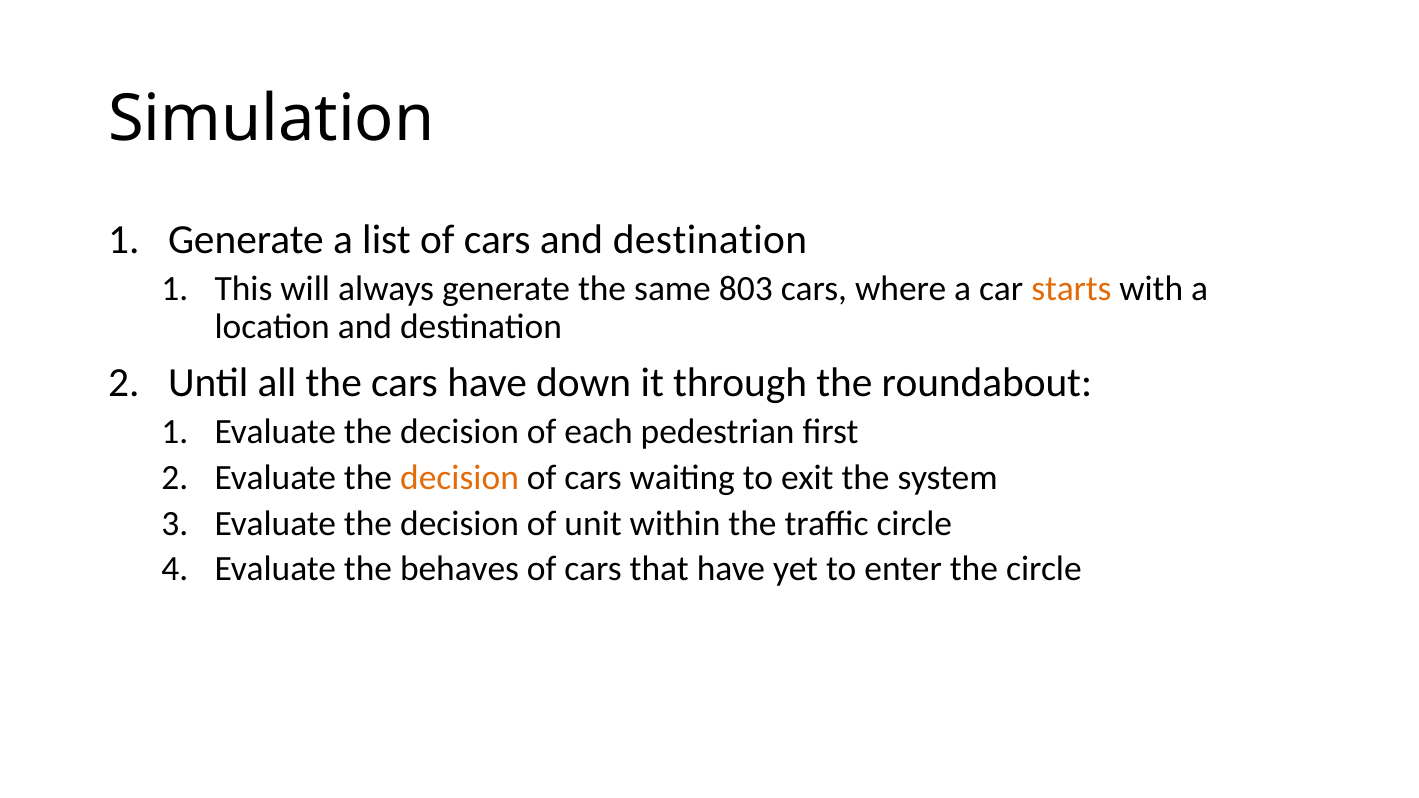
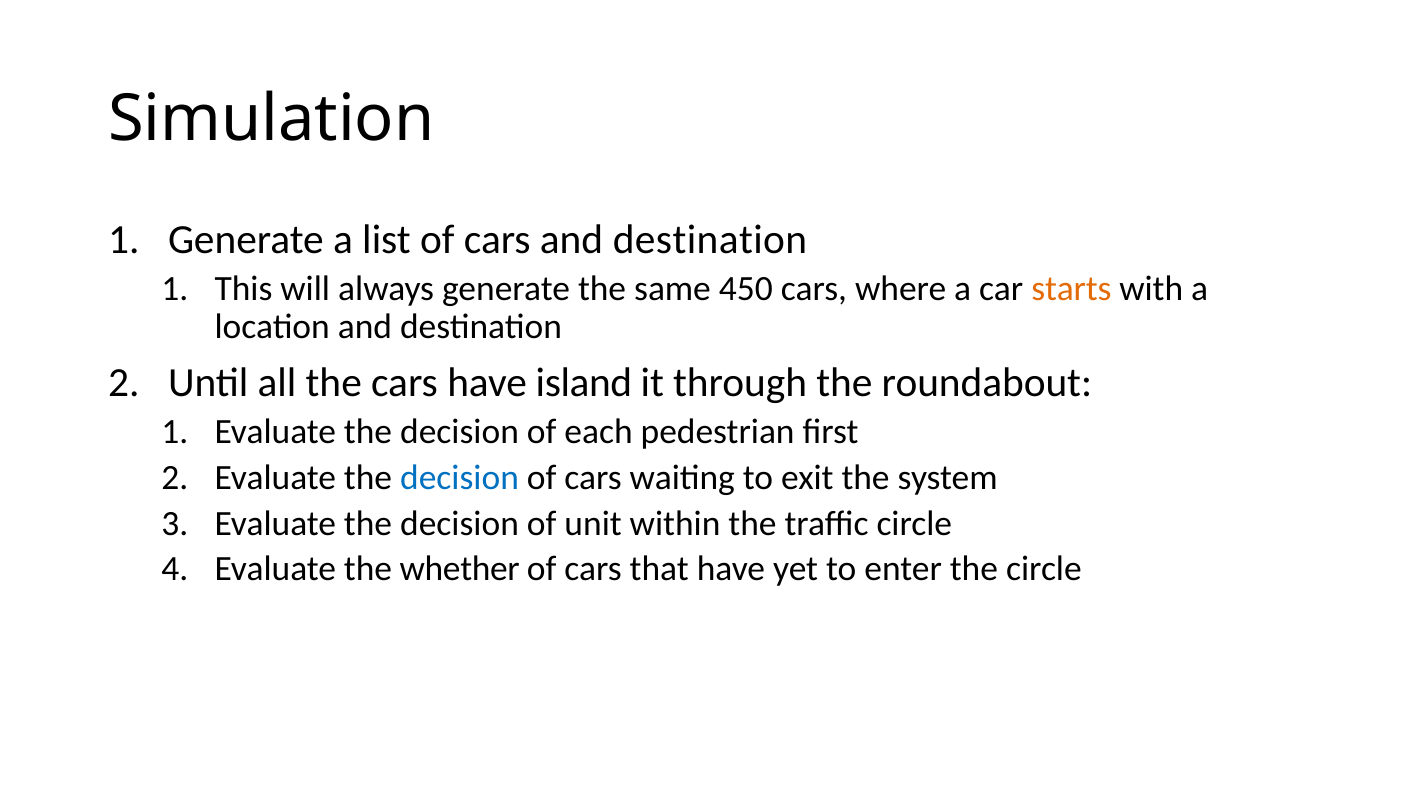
803: 803 -> 450 (746, 289)
down: down -> island (584, 383)
decision colour: orange -> blue (460, 478)
behaves: behaves -> whether (460, 569)
